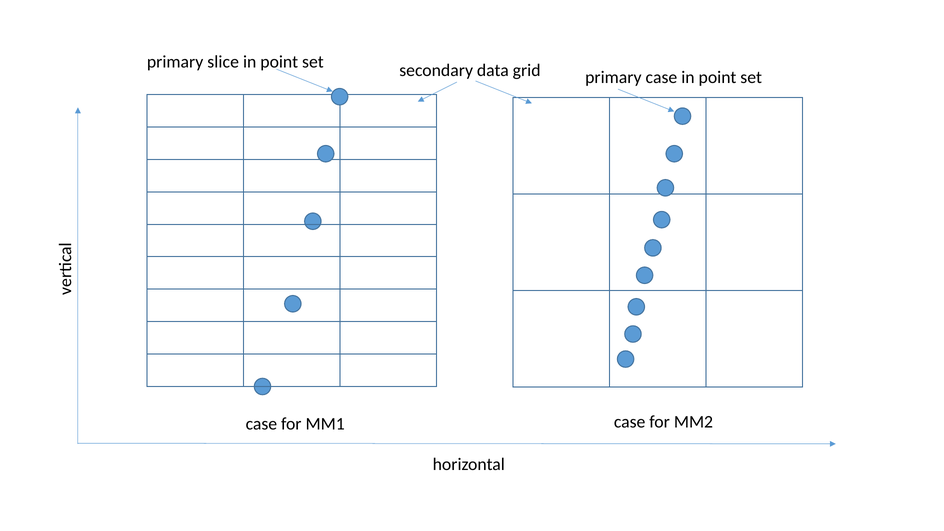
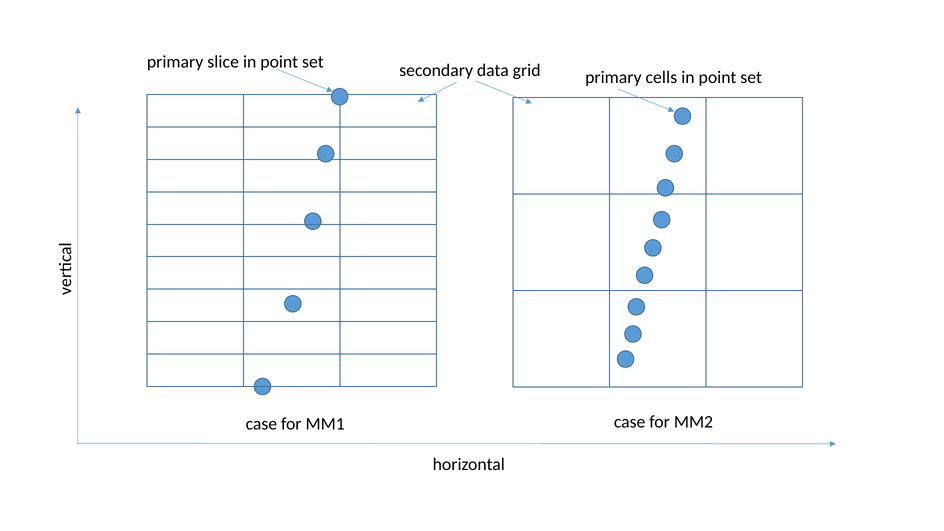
primary case: case -> cells (661, 78)
